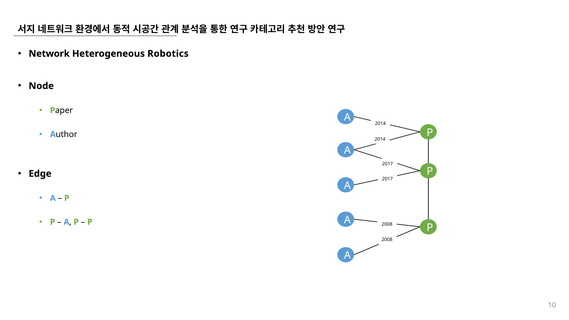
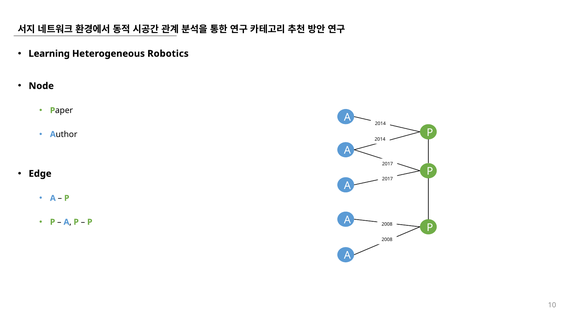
Network: Network -> Learning (49, 54)
